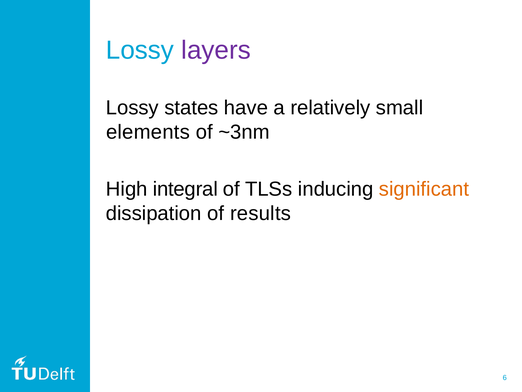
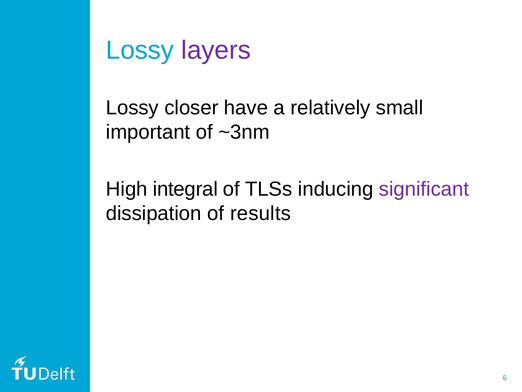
states: states -> closer (191, 108)
elements: elements -> important (148, 132)
significant colour: orange -> purple (424, 189)
